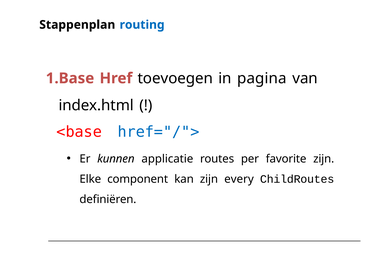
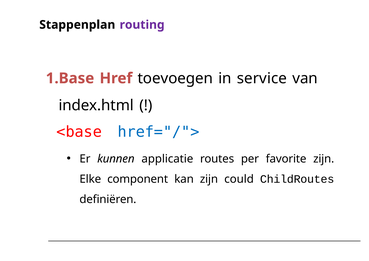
routing colour: blue -> purple (142, 25)
pagina: pagina -> service (262, 78)
every: every -> could (239, 179)
